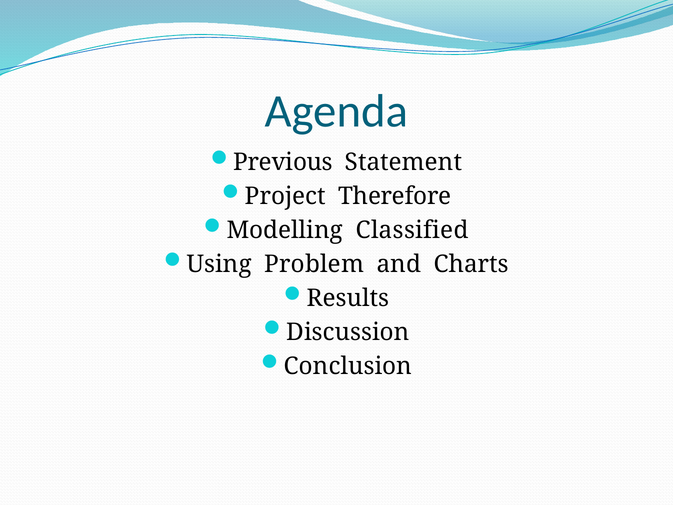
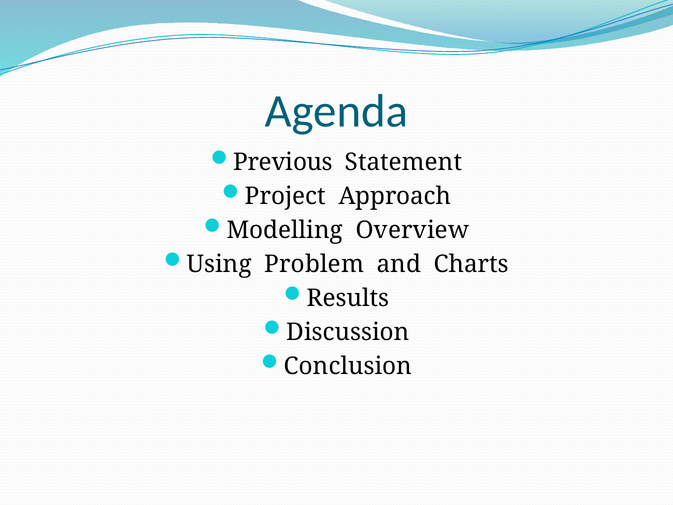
Therefore: Therefore -> Approach (395, 196)
Classified: Classified -> Overview (412, 230)
